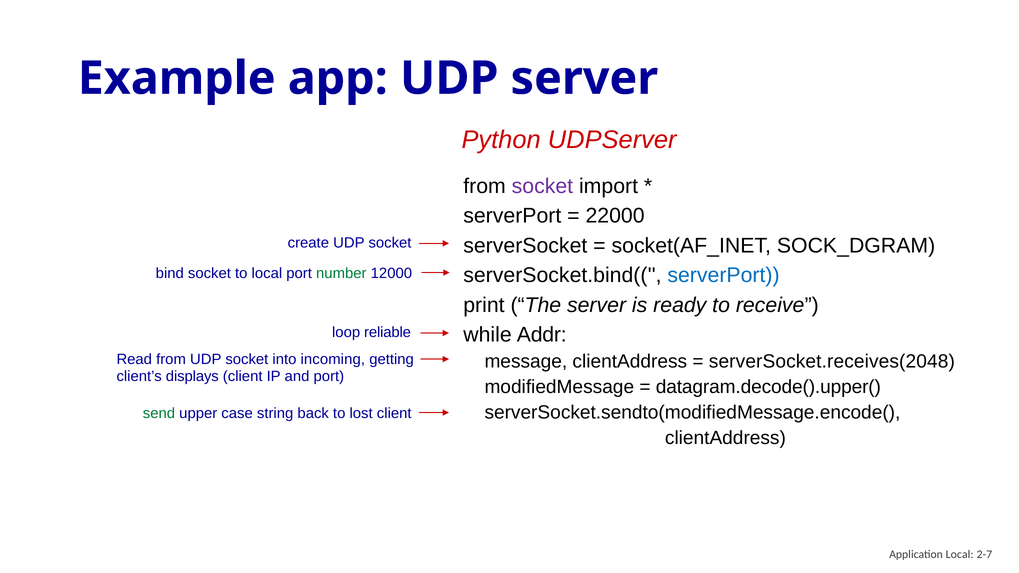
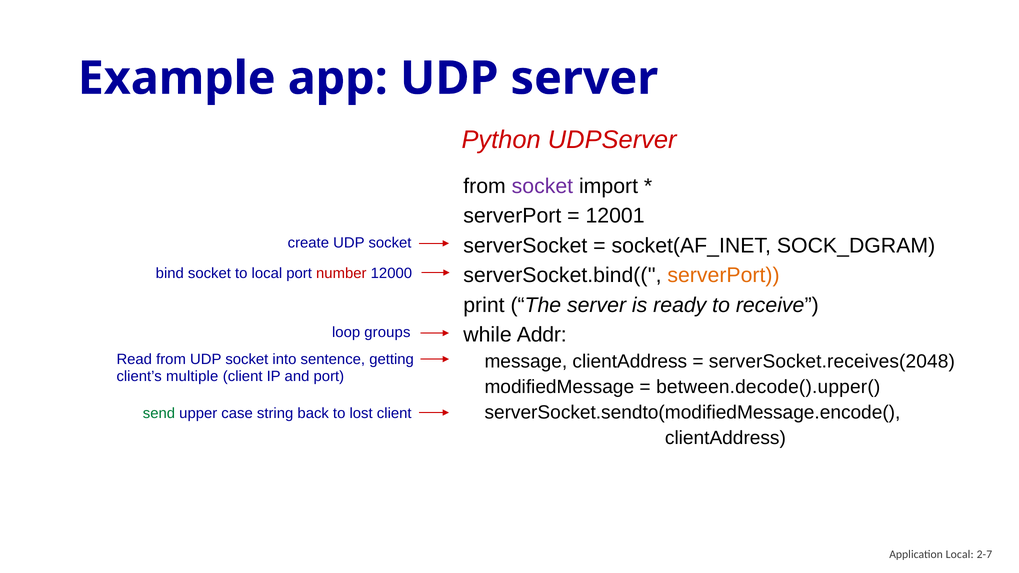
22000: 22000 -> 12001 (615, 216)
serverPort colour: blue -> orange (724, 275)
number colour: green -> red (341, 274)
reliable: reliable -> groups (387, 333)
incoming: incoming -> sentence (333, 359)
displays: displays -> multiple (192, 376)
datagram.decode().upper(: datagram.decode().upper( -> between.decode().upper( (768, 387)
